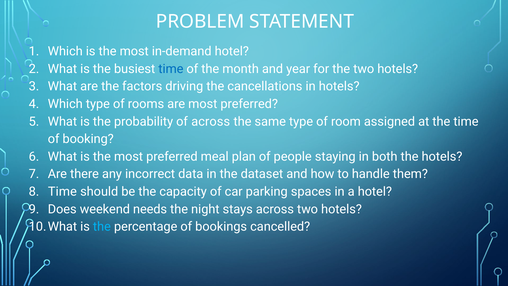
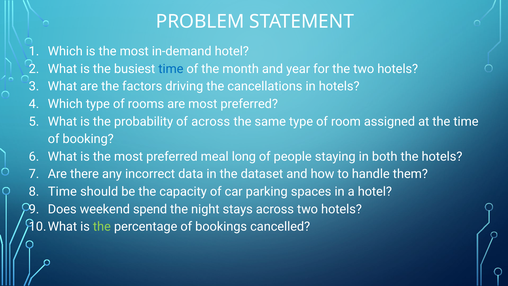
plan: plan -> long (244, 156)
needs: needs -> spend (150, 209)
the colour: light blue -> light green (102, 227)
